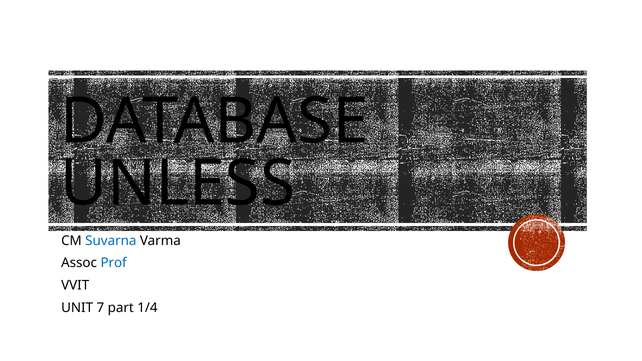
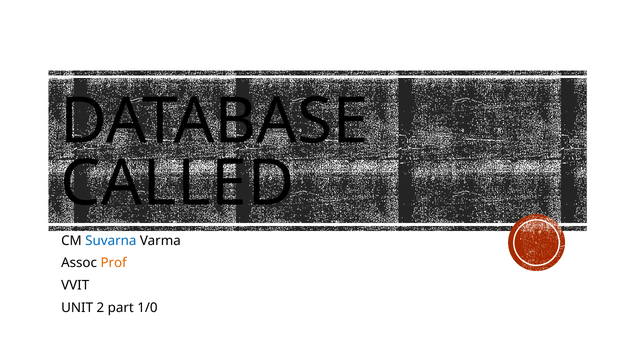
UNLESS: UNLESS -> CALLED (177, 183)
Prof colour: blue -> orange (114, 263)
7: 7 -> 2 (100, 308)
1/4: 1/4 -> 1/0 (147, 308)
